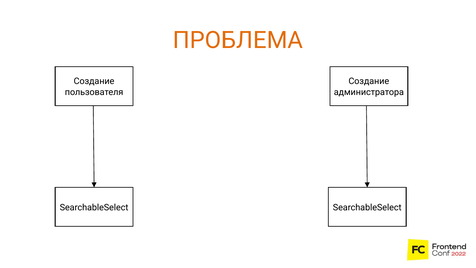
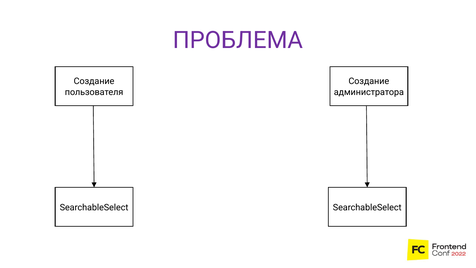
ПРОБЛЕМА colour: orange -> purple (238, 40)
